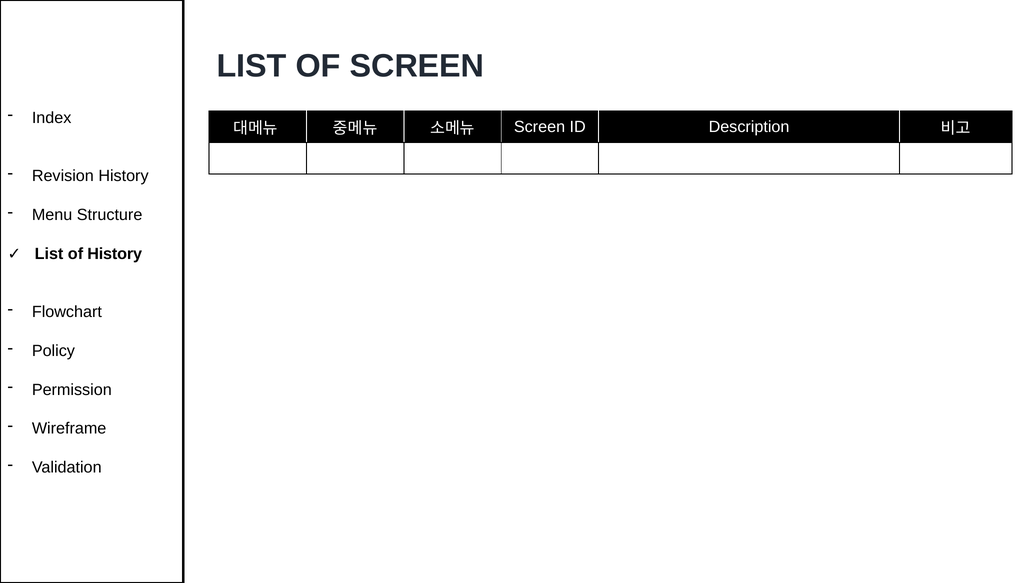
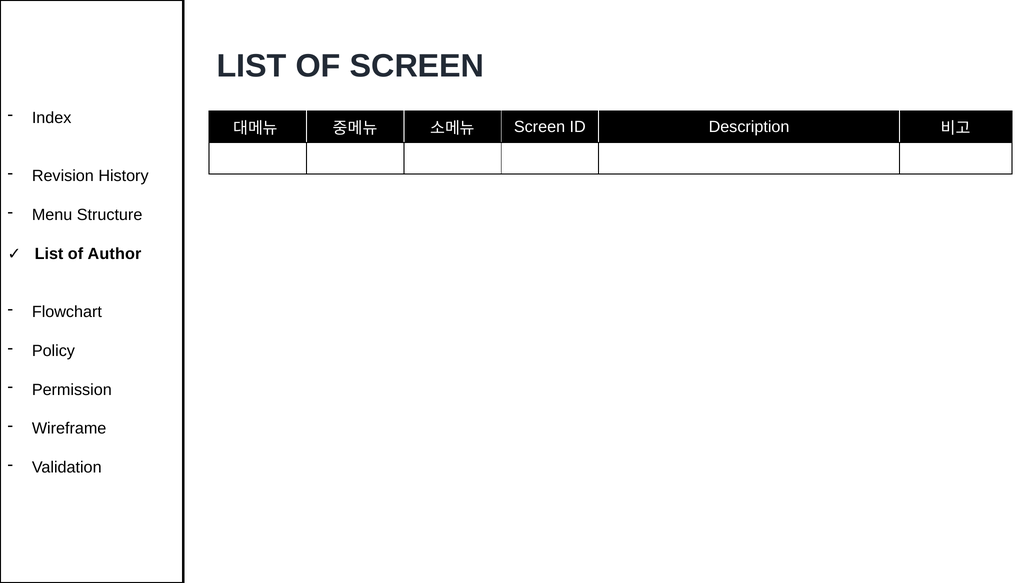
of History: History -> Author (114, 254)
